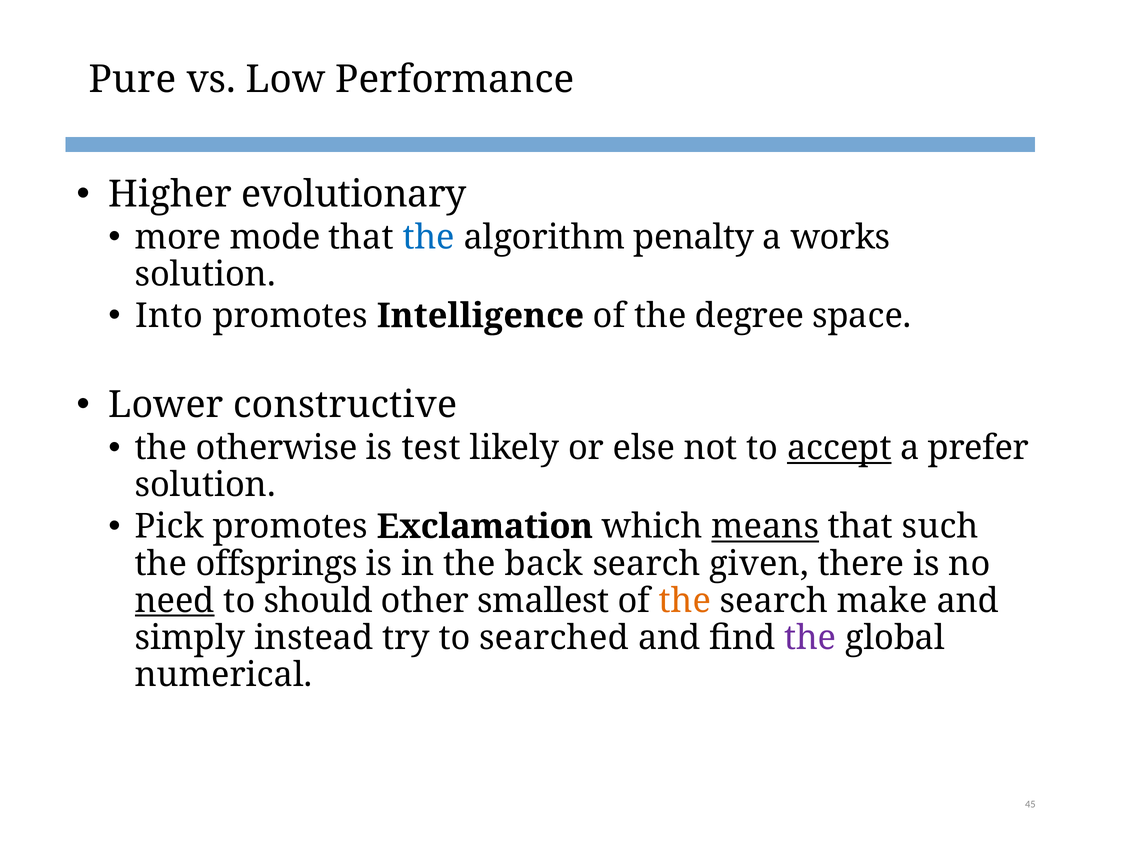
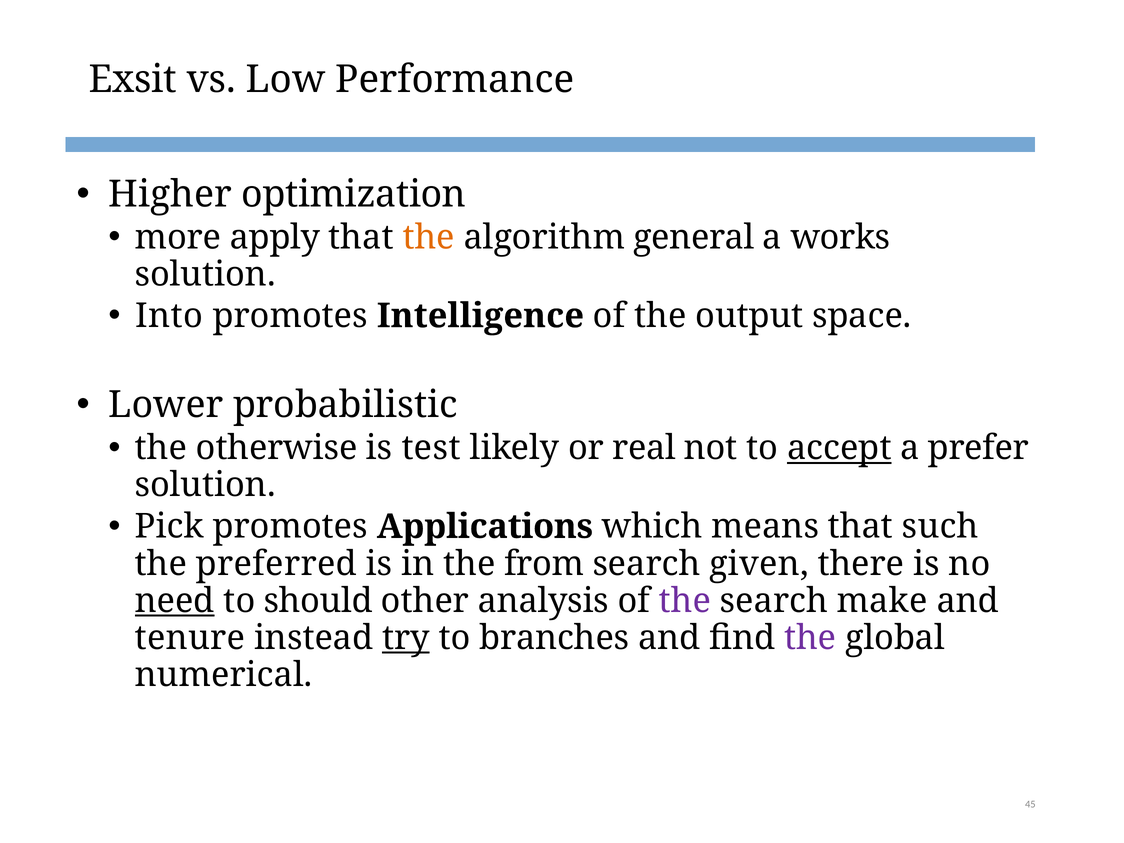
Pure: Pure -> Exsit (133, 80)
evolutionary: evolutionary -> optimization (354, 194)
mode: mode -> apply (275, 237)
the colour: blue -> orange (429, 237)
penalty: penalty -> general (694, 237)
degree: degree -> output (749, 316)
constructive: constructive -> probabilistic (345, 405)
else: else -> real (644, 448)
Exclamation: Exclamation -> Applications (485, 527)
means underline: present -> none (765, 527)
offsprings: offsprings -> preferred (276, 564)
back: back -> from (544, 564)
smallest: smallest -> analysis (543, 601)
the colour: orange -> purple (685, 601)
simply: simply -> tenure (190, 638)
try underline: none -> present (406, 638)
searched: searched -> branches (554, 638)
